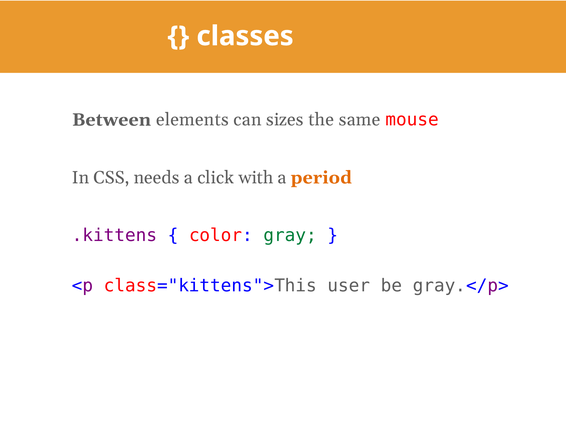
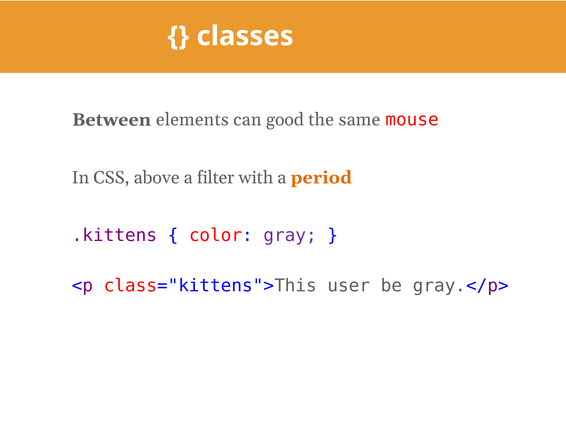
sizes: sizes -> good (285, 120)
needs: needs -> above (157, 178)
click: click -> filter (216, 178)
gray colour: green -> purple (290, 236)
